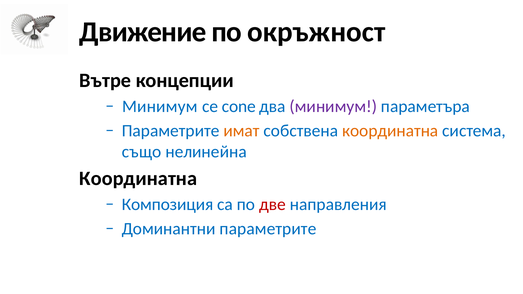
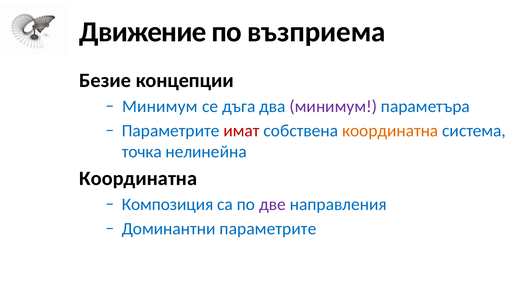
окръжност: окръжност -> възприема (316, 32)
Вътре: Вътре -> Безие (105, 80)
cone: cone -> дъга (239, 106)
имат colour: orange -> red (242, 131)
също: също -> точка (142, 152)
две colour: red -> purple (272, 205)
